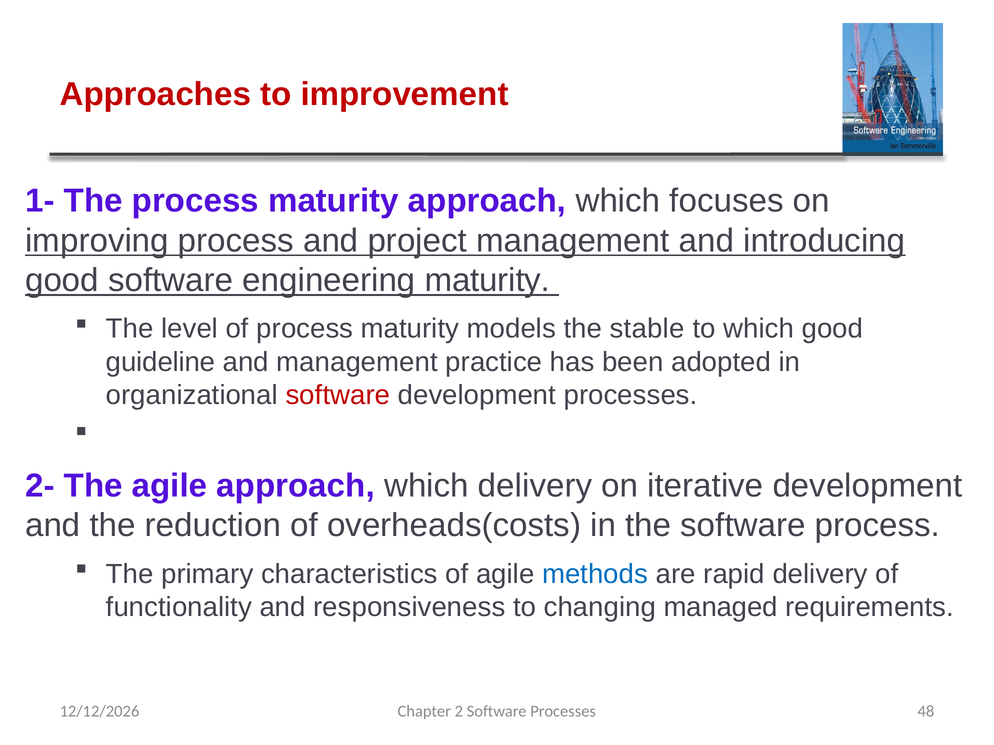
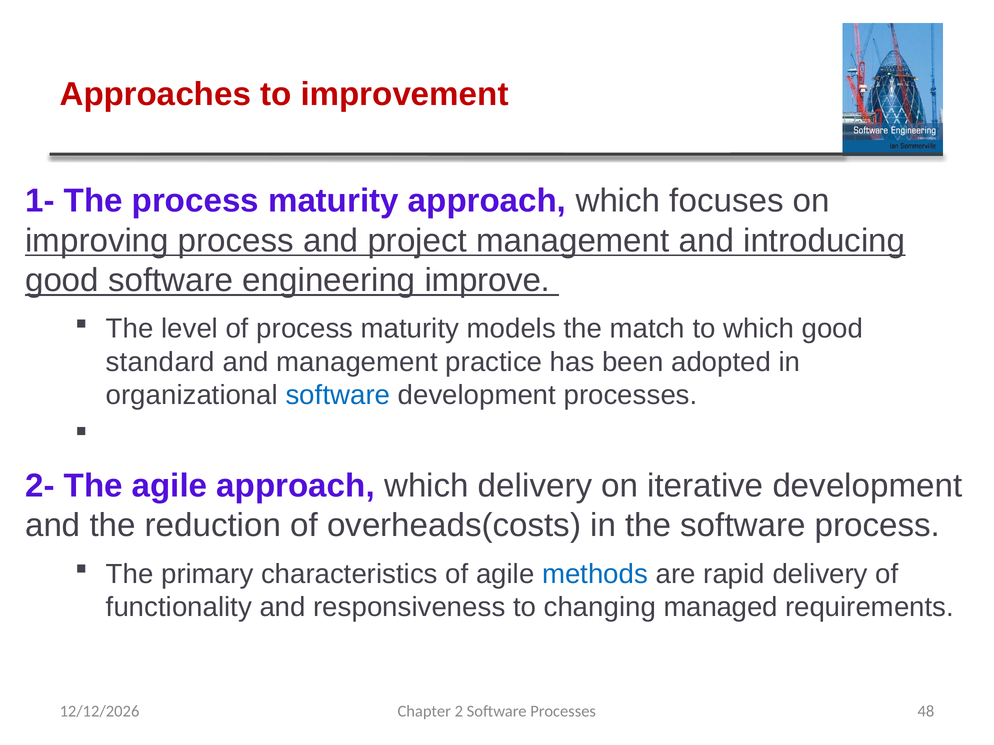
engineering maturity: maturity -> improve (487, 281)
stable: stable -> match (647, 329)
guideline: guideline -> standard (160, 362)
software colour: red -> blue (338, 395)
